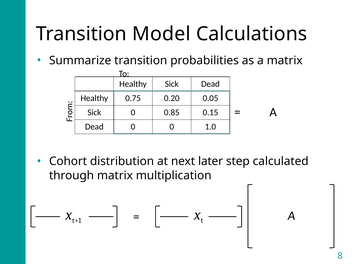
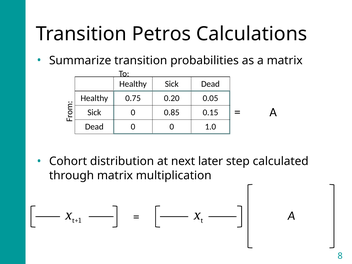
Model: Model -> Petros (161, 34)
